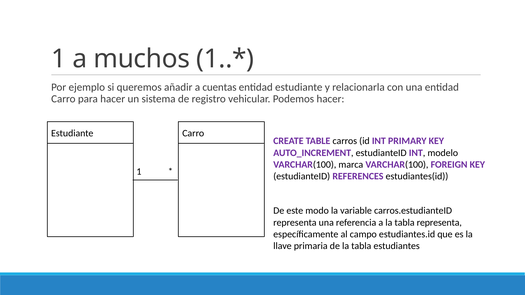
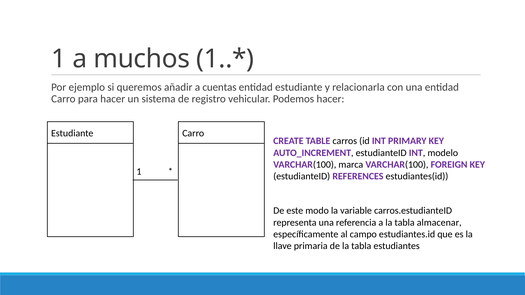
tabla representa: representa -> almacenar (439, 223)
